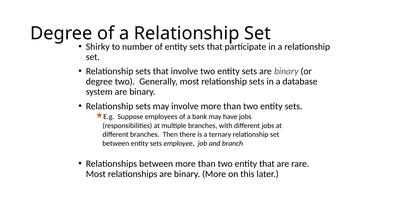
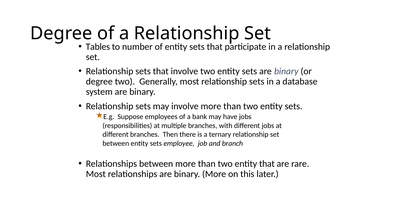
Shirky: Shirky -> Tables (98, 47)
